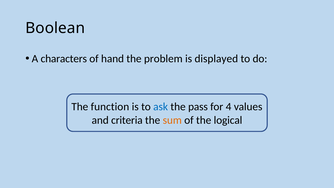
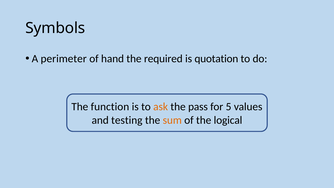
Boolean: Boolean -> Symbols (55, 28)
characters: characters -> perimeter (64, 59)
problem: problem -> required (163, 59)
displayed: displayed -> quotation (216, 59)
ask colour: blue -> orange (161, 107)
4: 4 -> 5 (229, 107)
criteria: criteria -> testing (127, 120)
